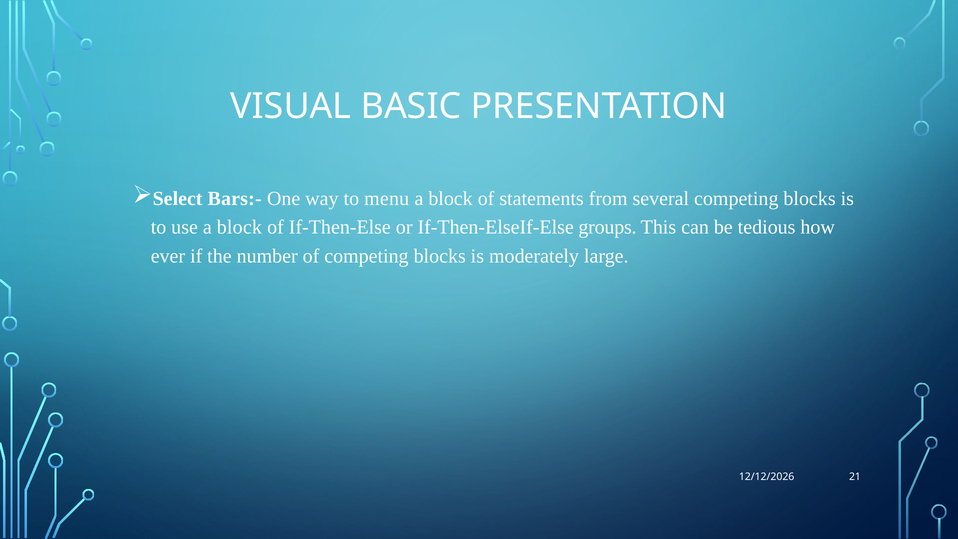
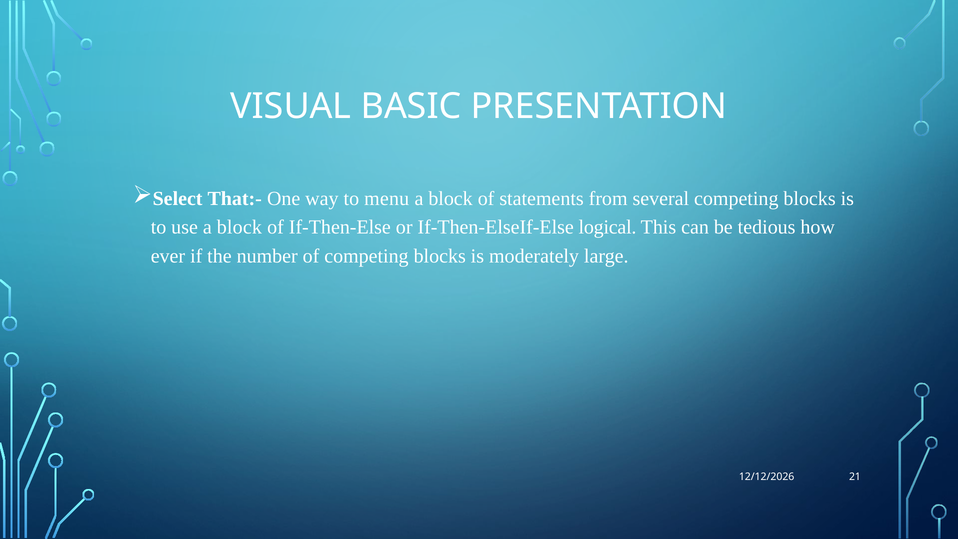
Bars:-: Bars:- -> That:- (235, 199)
groups: groups -> logical (608, 227)
